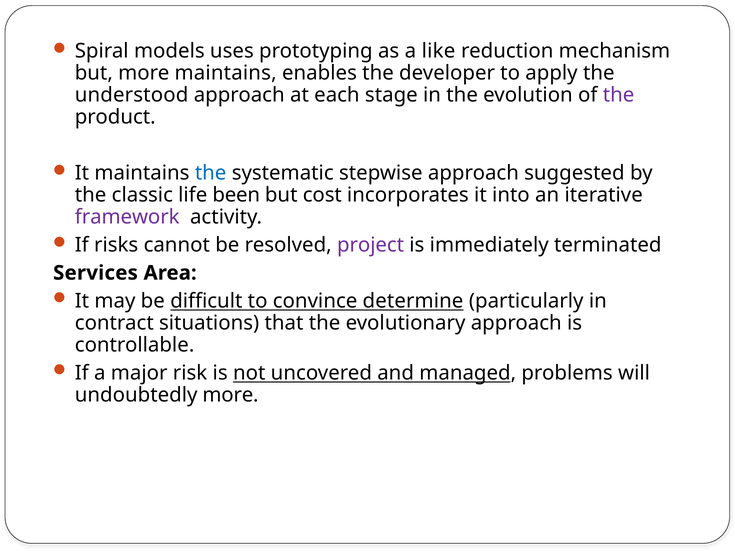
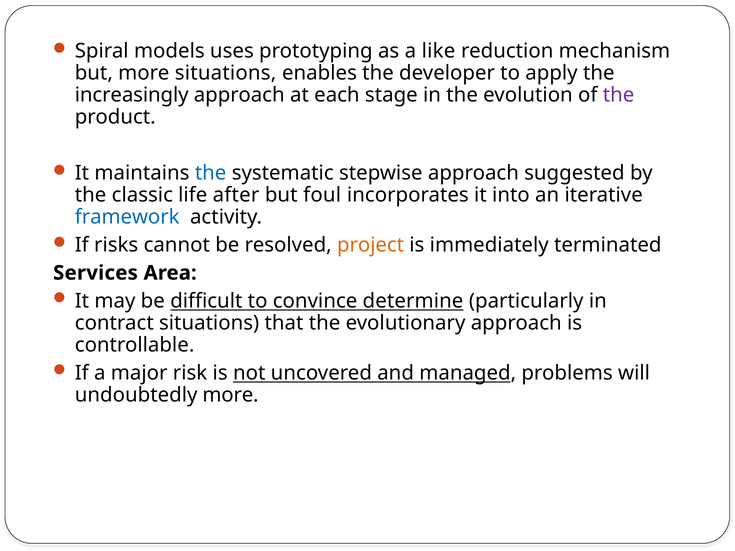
more maintains: maintains -> situations (226, 73)
understood: understood -> increasingly (132, 95)
been: been -> after (236, 195)
cost: cost -> foul (322, 195)
framework colour: purple -> blue (127, 217)
project colour: purple -> orange (371, 245)
